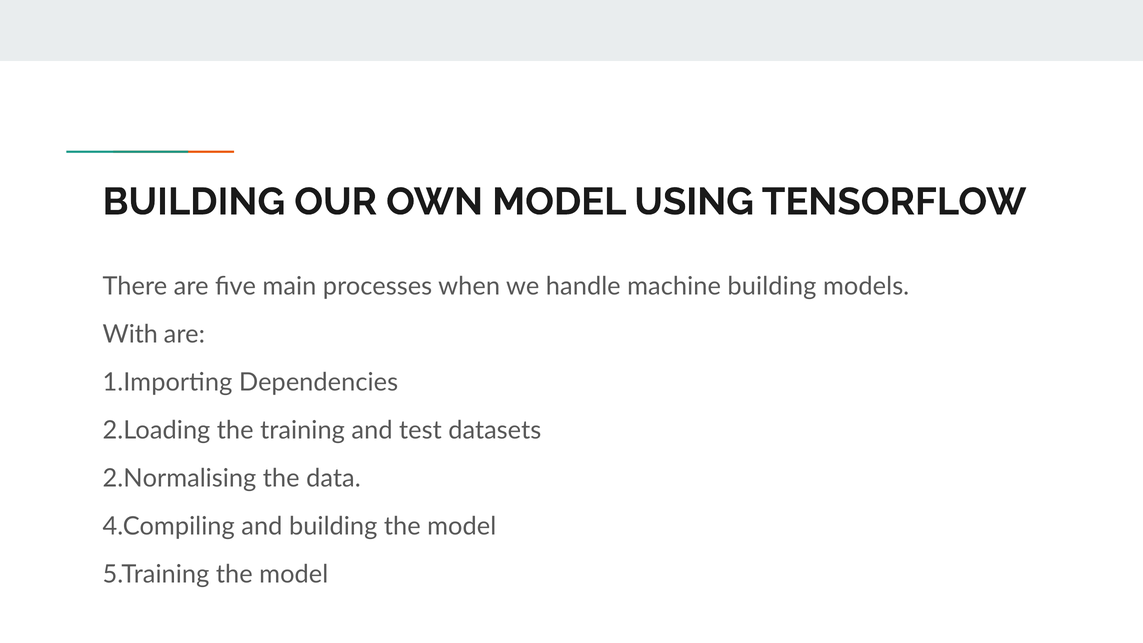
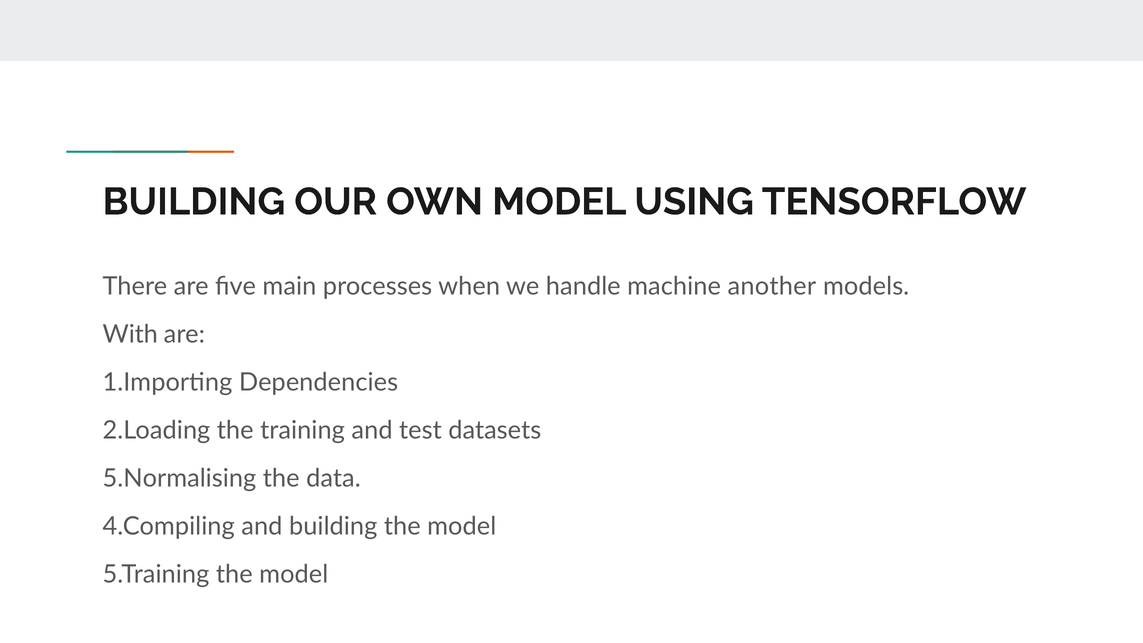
machine building: building -> another (772, 286)
2.Normalising: 2.Normalising -> 5.Normalising (179, 478)
